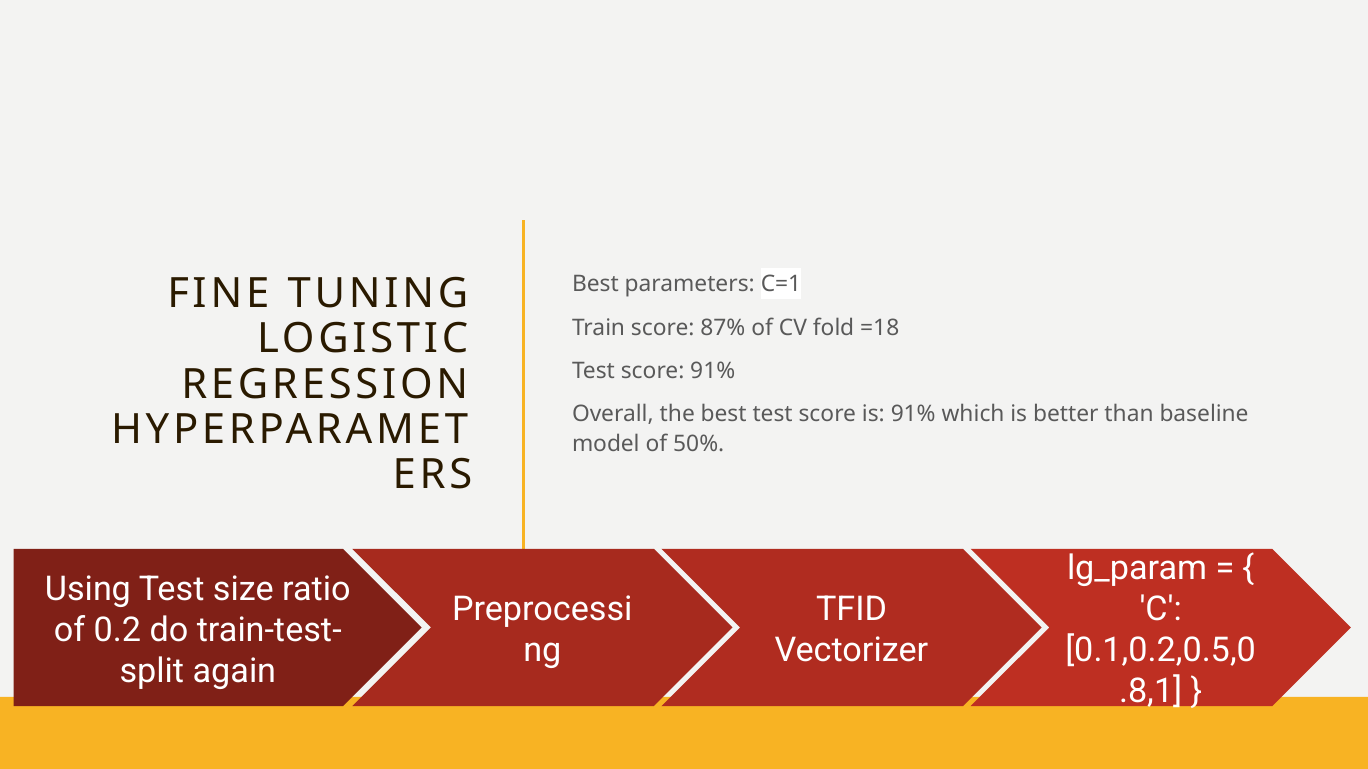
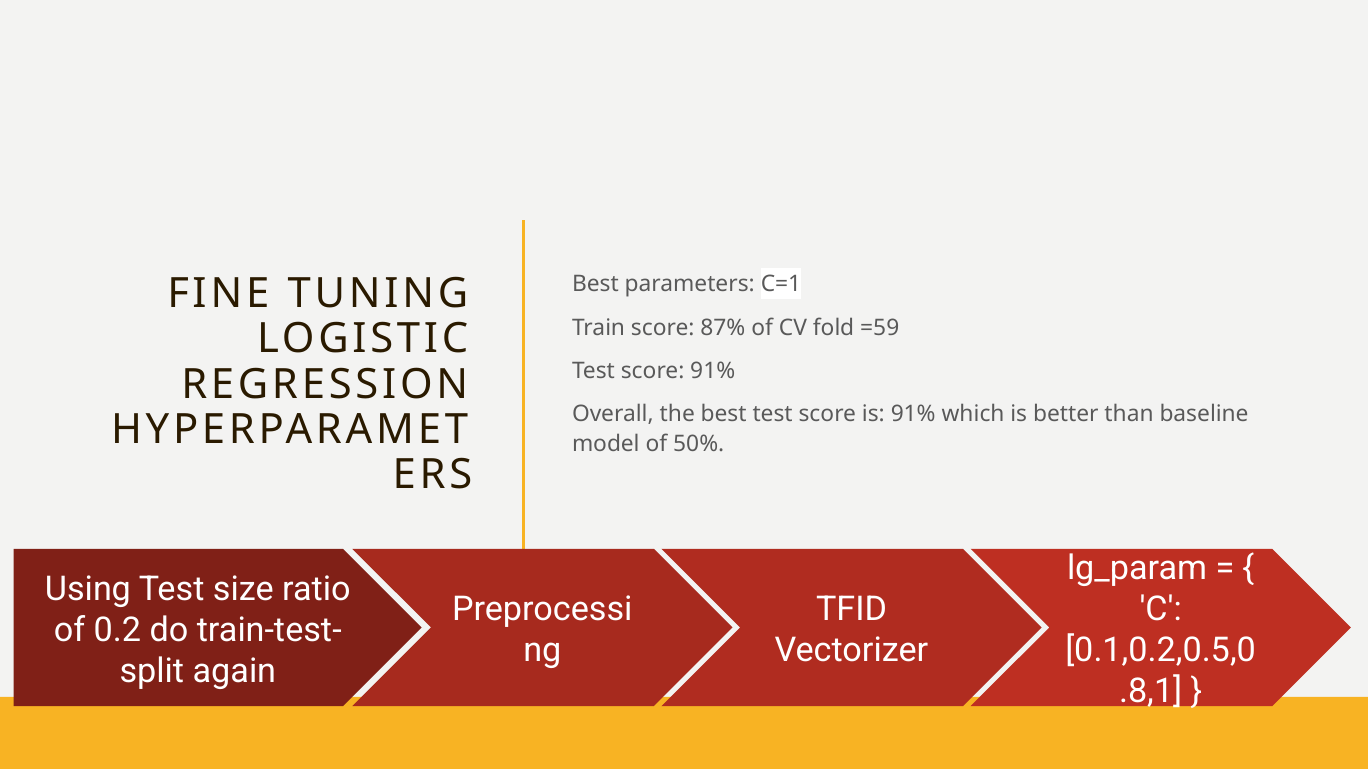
=18: =18 -> =59 (880, 328)
